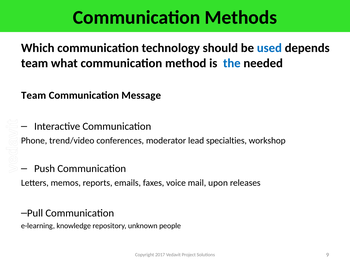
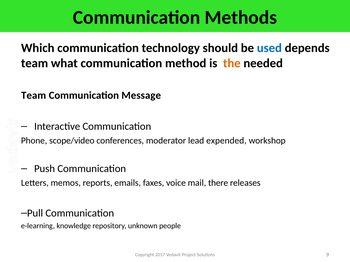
the colour: blue -> orange (232, 63)
trend/video: trend/video -> scope/video (72, 141)
specialties: specialties -> expended (226, 141)
upon: upon -> there (218, 183)
